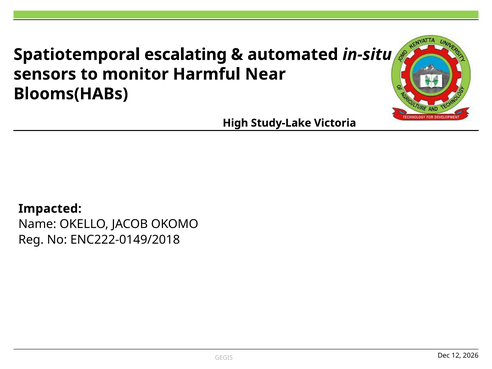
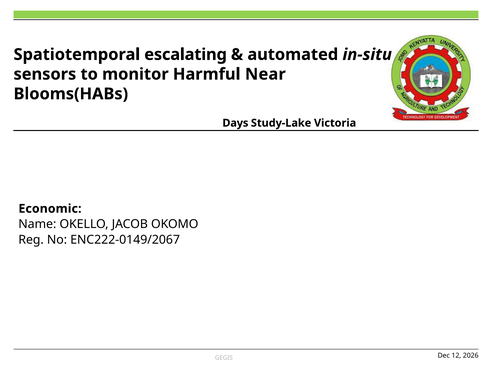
High: High -> Days (235, 123)
Impacted: Impacted -> Economic (50, 209)
ENC222-0149/2018: ENC222-0149/2018 -> ENC222-0149/2067 (125, 240)
